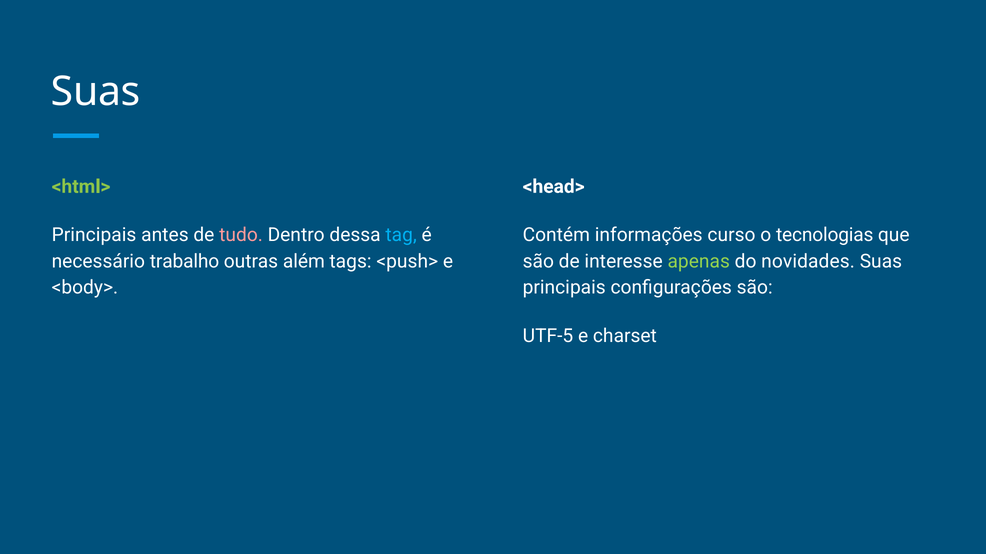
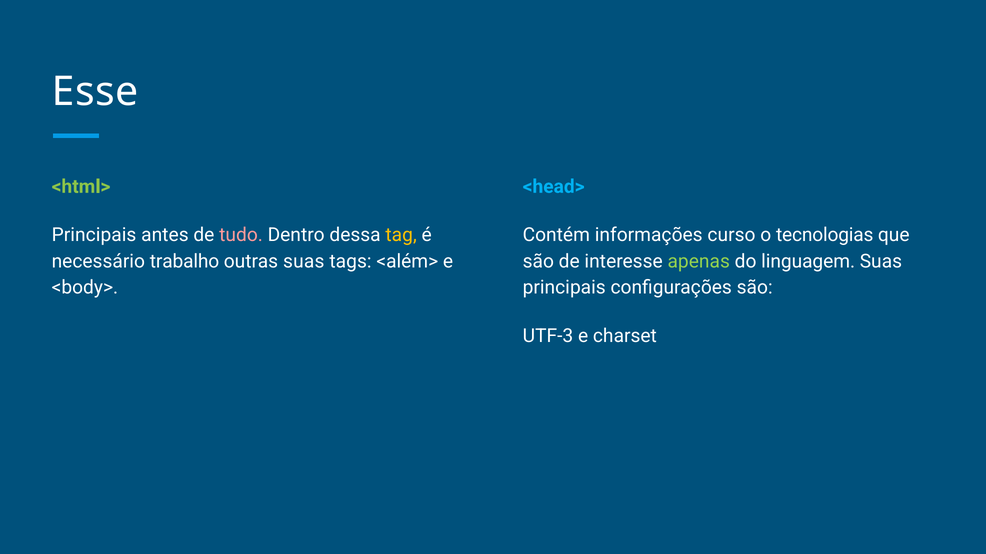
Suas: Suas -> Esse (95, 92)
<head> colour: white -> light blue (554, 187)
tag colour: light blue -> yellow (401, 235)
outras além: além -> suas (304, 262)
<push>: <push> -> <além> (407, 262)
novidades: novidades -> linguagem (808, 262)
UTF-5: UTF-5 -> UTF-3 (548, 336)
